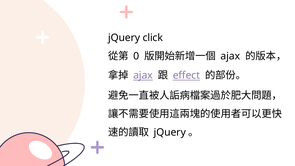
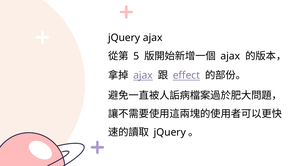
jQuery click: click -> ajax (153, 38)
0: 0 -> 5 (136, 56)
